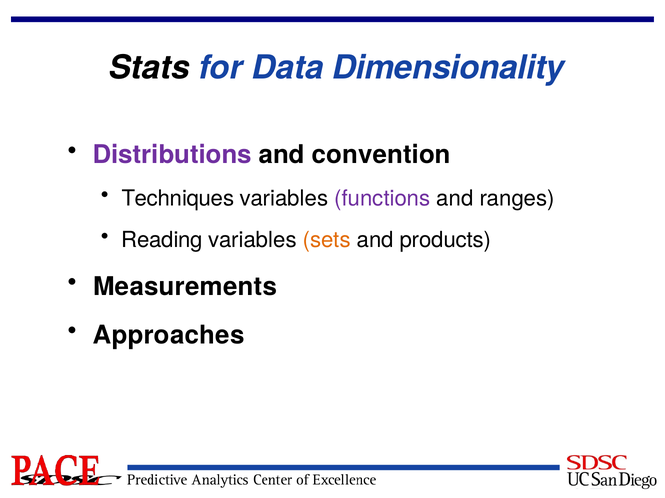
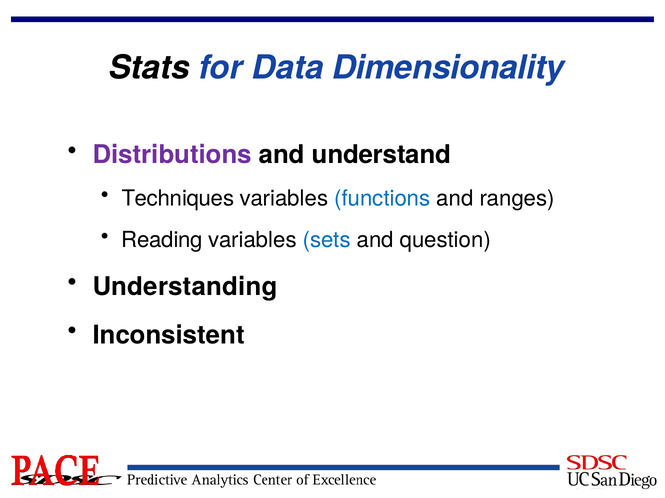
convention: convention -> understand (381, 155)
functions colour: purple -> blue (382, 199)
sets colour: orange -> blue (327, 240)
products: products -> question (445, 240)
Measurements: Measurements -> Understanding (185, 287)
Approaches: Approaches -> Inconsistent (169, 336)
